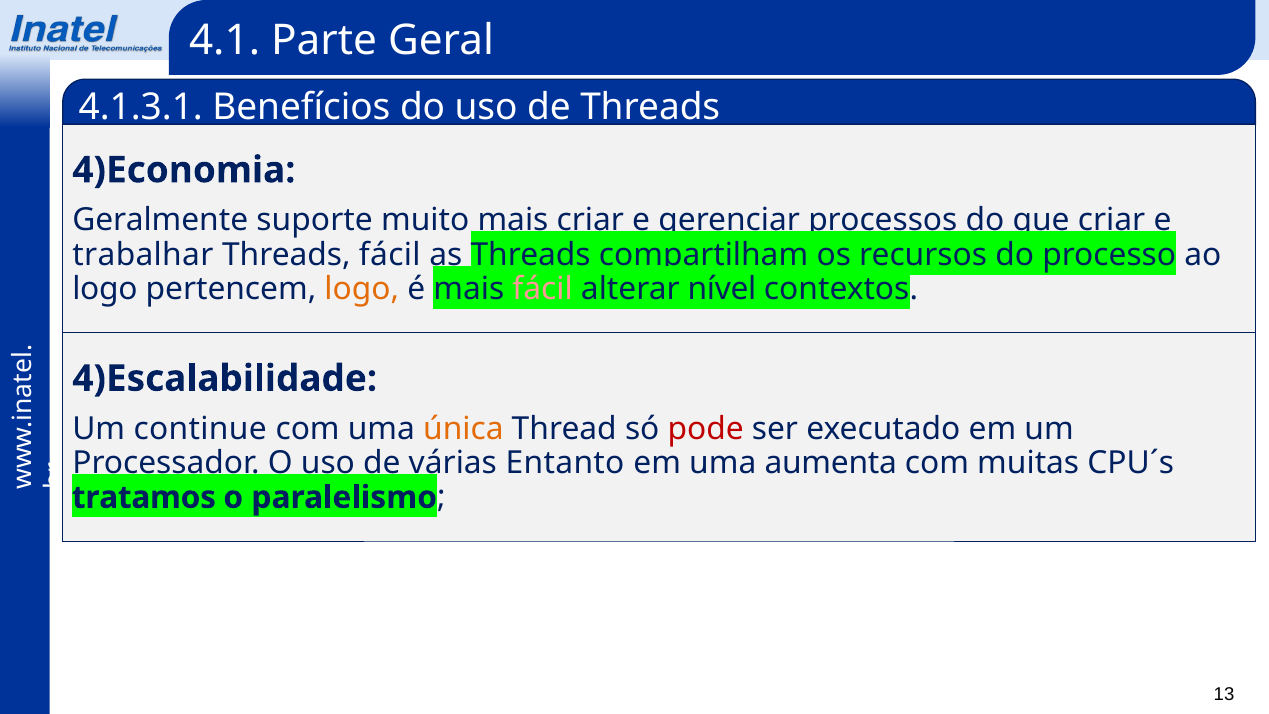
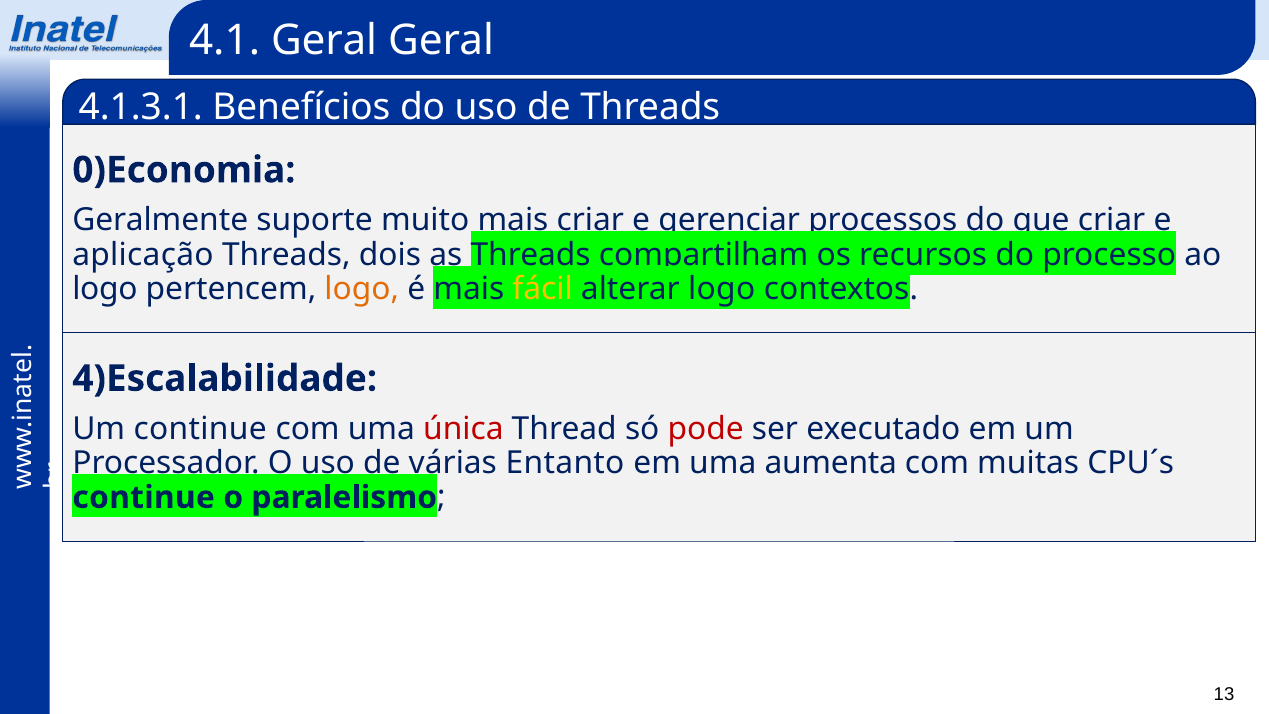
4.1 Parte: Parte -> Geral (324, 40)
4)Economia: 4)Economia -> 0)Economia (184, 170)
trabalhar: trabalhar -> aplicação (143, 255)
Threads fácil: fácil -> dois (390, 255)
fácil colour: pink -> yellow (543, 289)
alterar nível: nível -> logo (722, 289)
única colour: orange -> red (463, 429)
tratamos: tratamos -> continue (144, 497)
